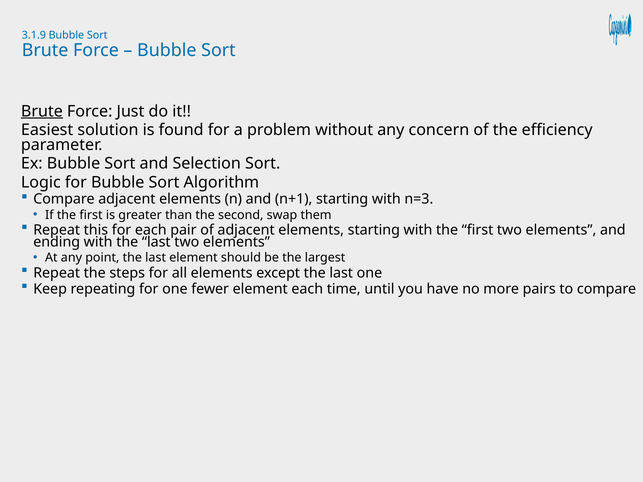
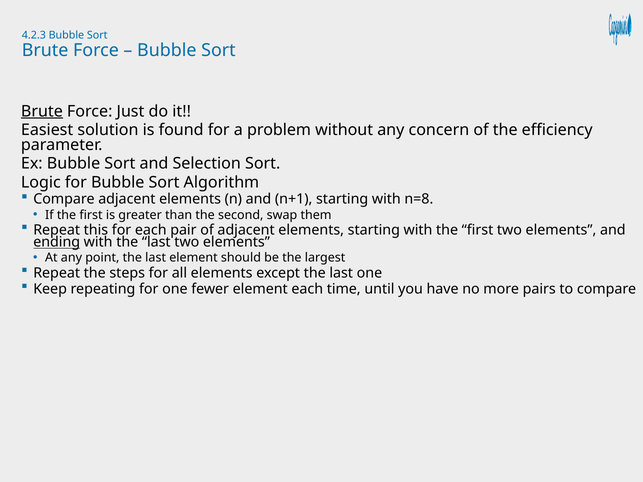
3.1.9: 3.1.9 -> 4.2.3 (34, 35)
n=3: n=3 -> n=8 (419, 199)
ending underline: none -> present (57, 242)
